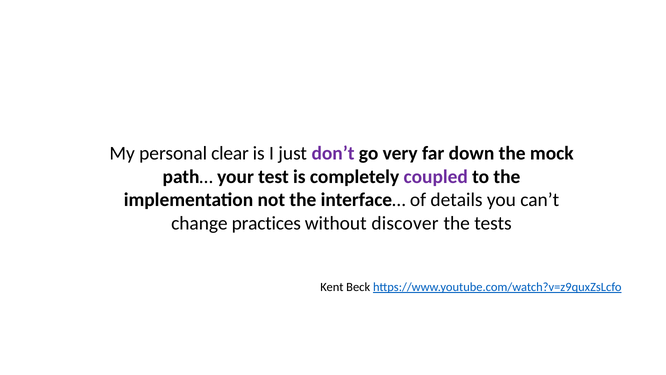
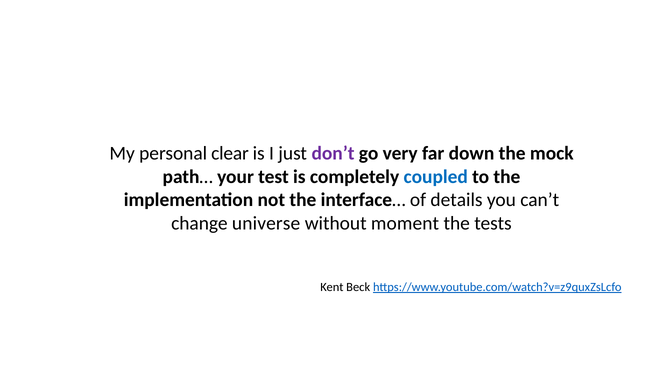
coupled colour: purple -> blue (436, 176)
practices: practices -> universe (266, 223)
discover: discover -> moment (405, 223)
